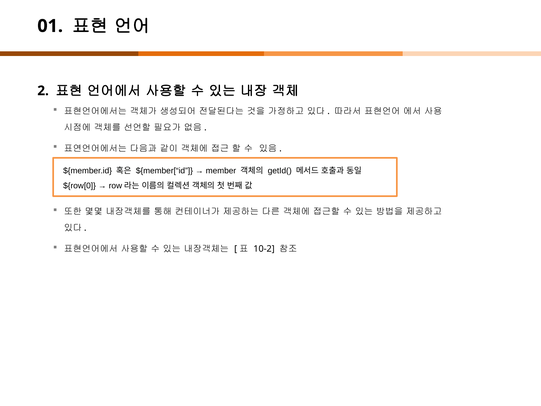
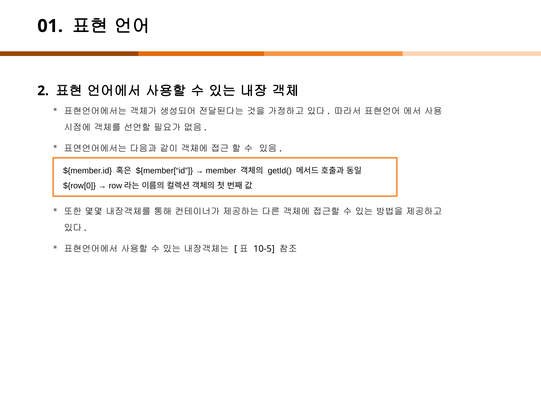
10-2: 10-2 -> 10-5 (264, 249)
